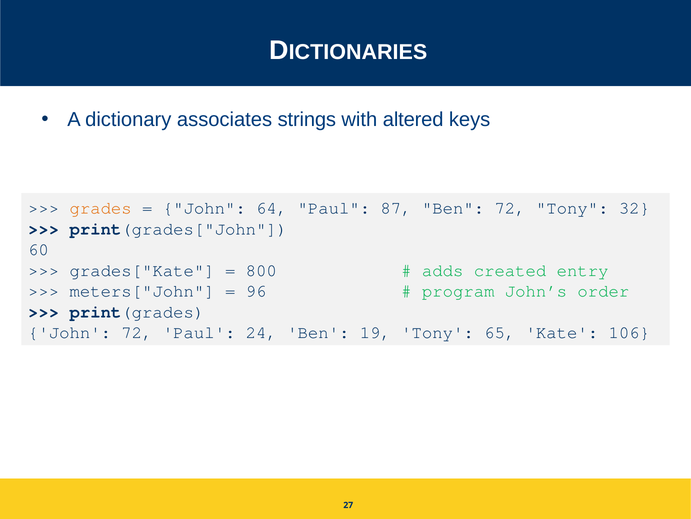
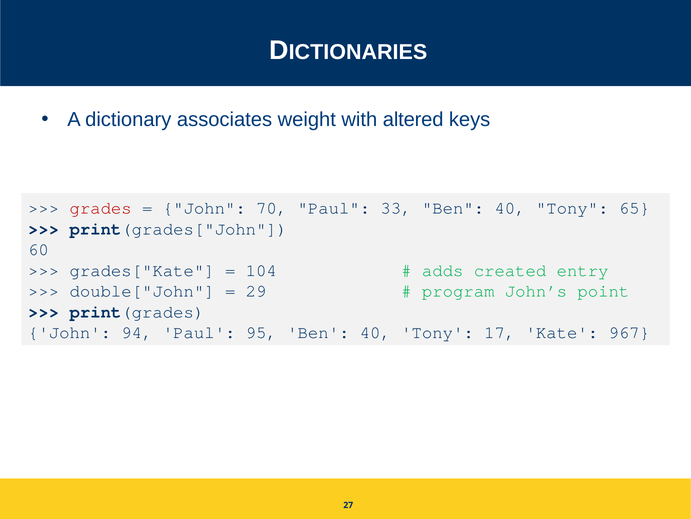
strings: strings -> weight (307, 120)
grades colour: orange -> red (101, 208)
64: 64 -> 70 (272, 208)
87: 87 -> 33 (396, 208)
72: 72 -> 40 (510, 208)
32: 32 -> 65 (634, 208)
800: 800 -> 104 (261, 270)
meters["John: meters["John -> double["John (142, 291)
96: 96 -> 29 (256, 291)
order: order -> point (603, 291)
John 72: 72 -> 94 (137, 332)
24: 24 -> 95 (261, 332)
19: 19 -> 40 (375, 332)
65: 65 -> 17 (500, 332)
106: 106 -> 967 (629, 332)
